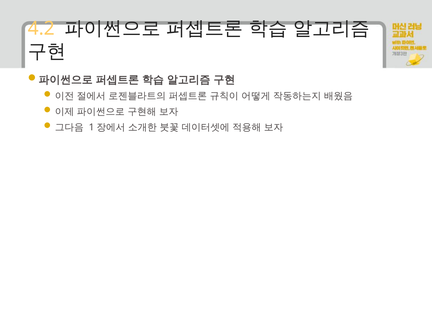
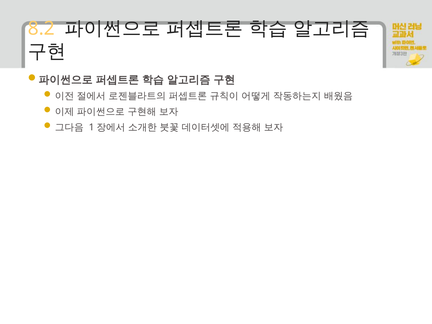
4.2: 4.2 -> 8.2 (41, 28)
